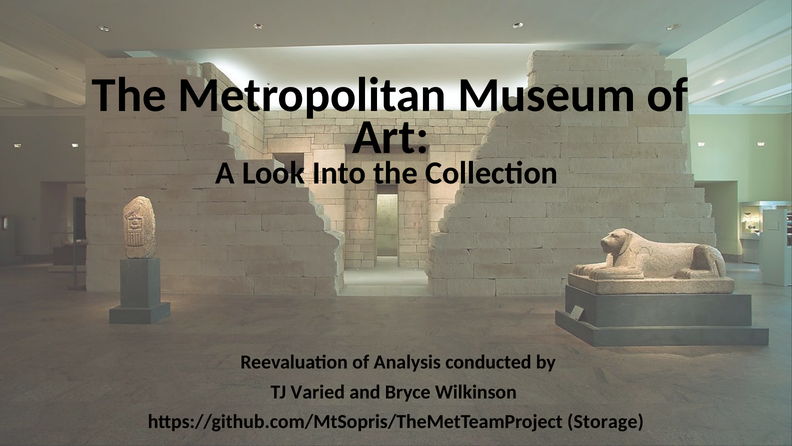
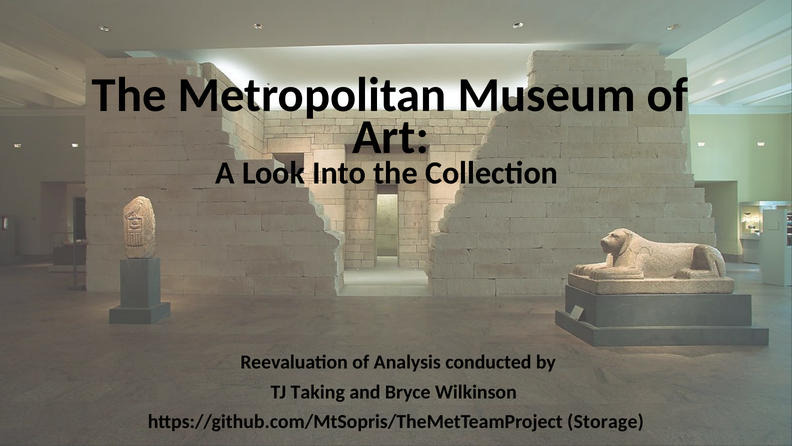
Varied: Varied -> Taking (318, 392)
